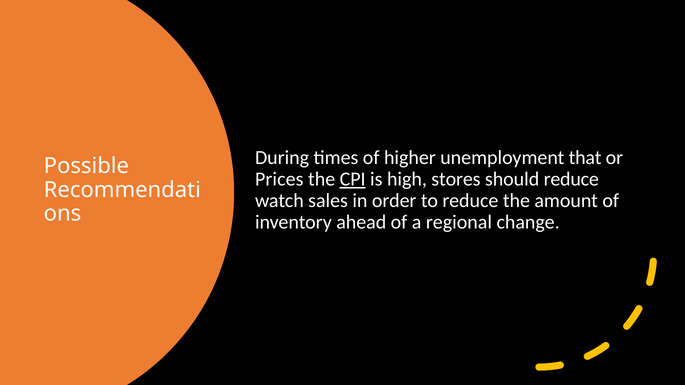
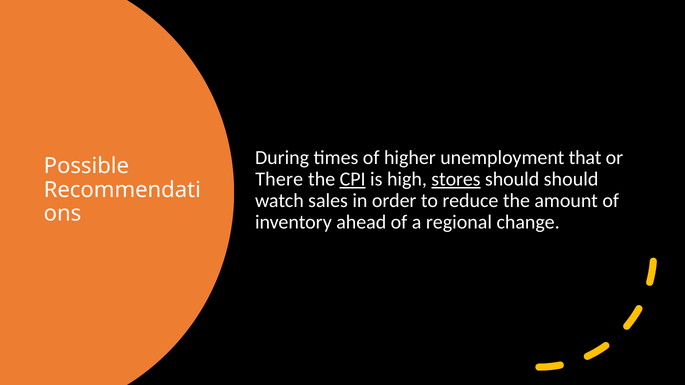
Prices: Prices -> There (279, 179)
stores underline: none -> present (456, 179)
should reduce: reduce -> should (571, 179)
